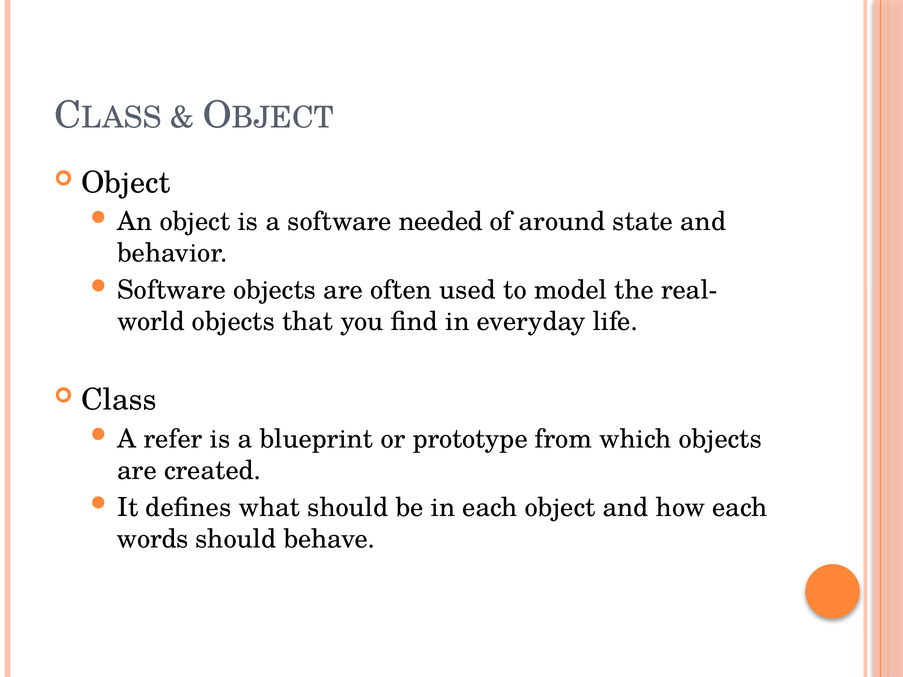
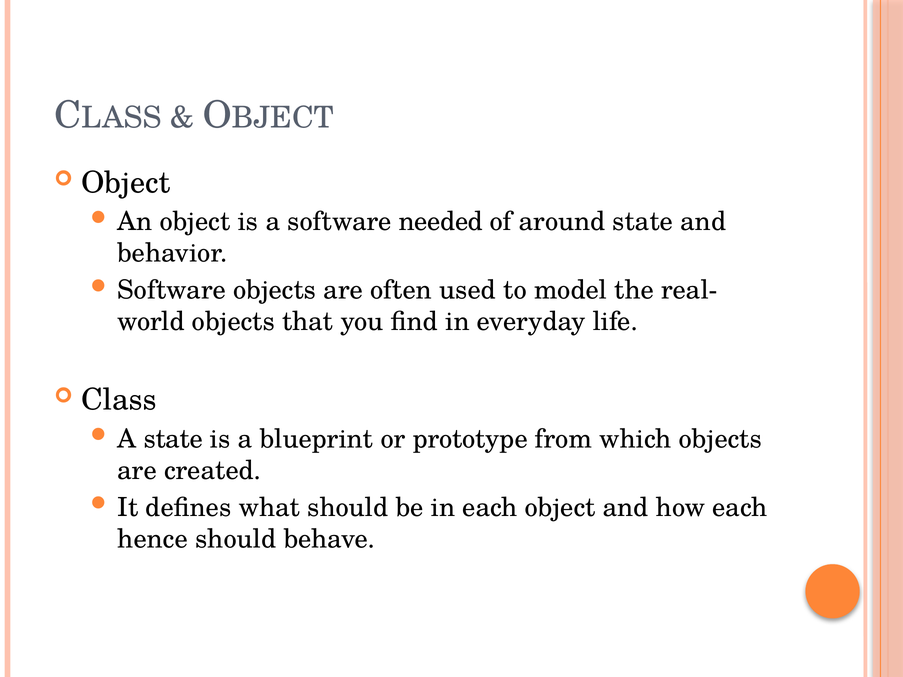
A refer: refer -> state (173, 439)
words: words -> hence (153, 539)
